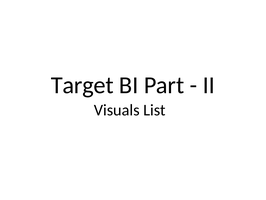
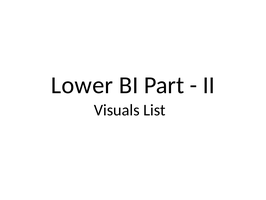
Target: Target -> Lower (82, 85)
